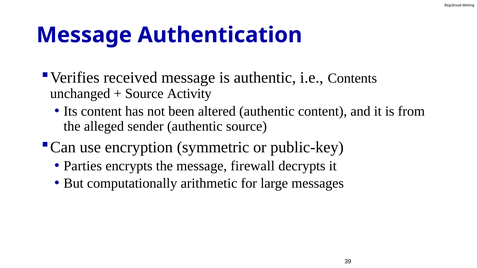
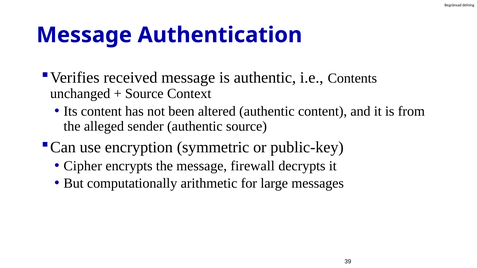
Activity: Activity -> Context (189, 94)
Parties: Parties -> Cipher (83, 166)
